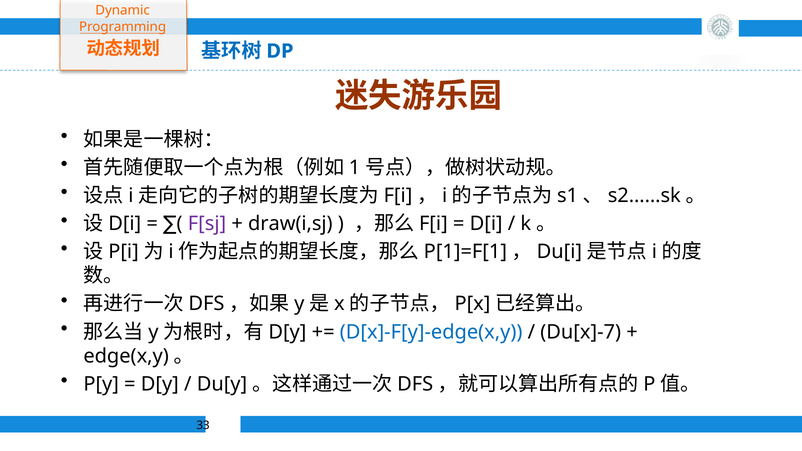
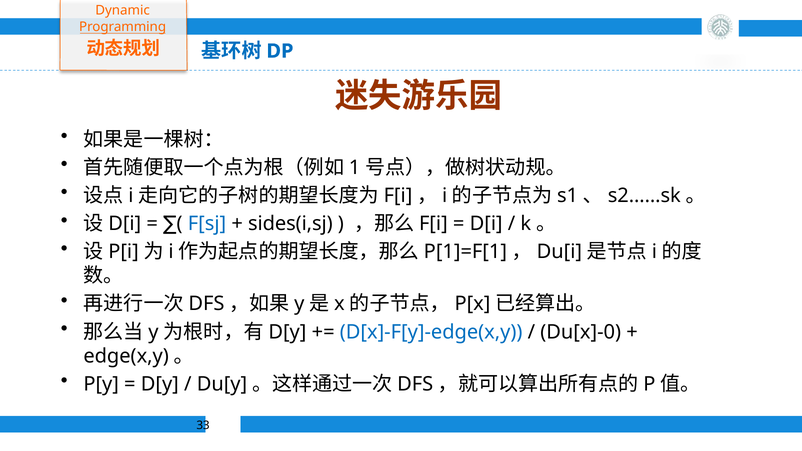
F[sj colour: purple -> blue (207, 224)
draw(i,sj: draw(i,sj -> sides(i,sj (290, 224)
Du[x]-7: Du[x]-7 -> Du[x]-0 (581, 332)
